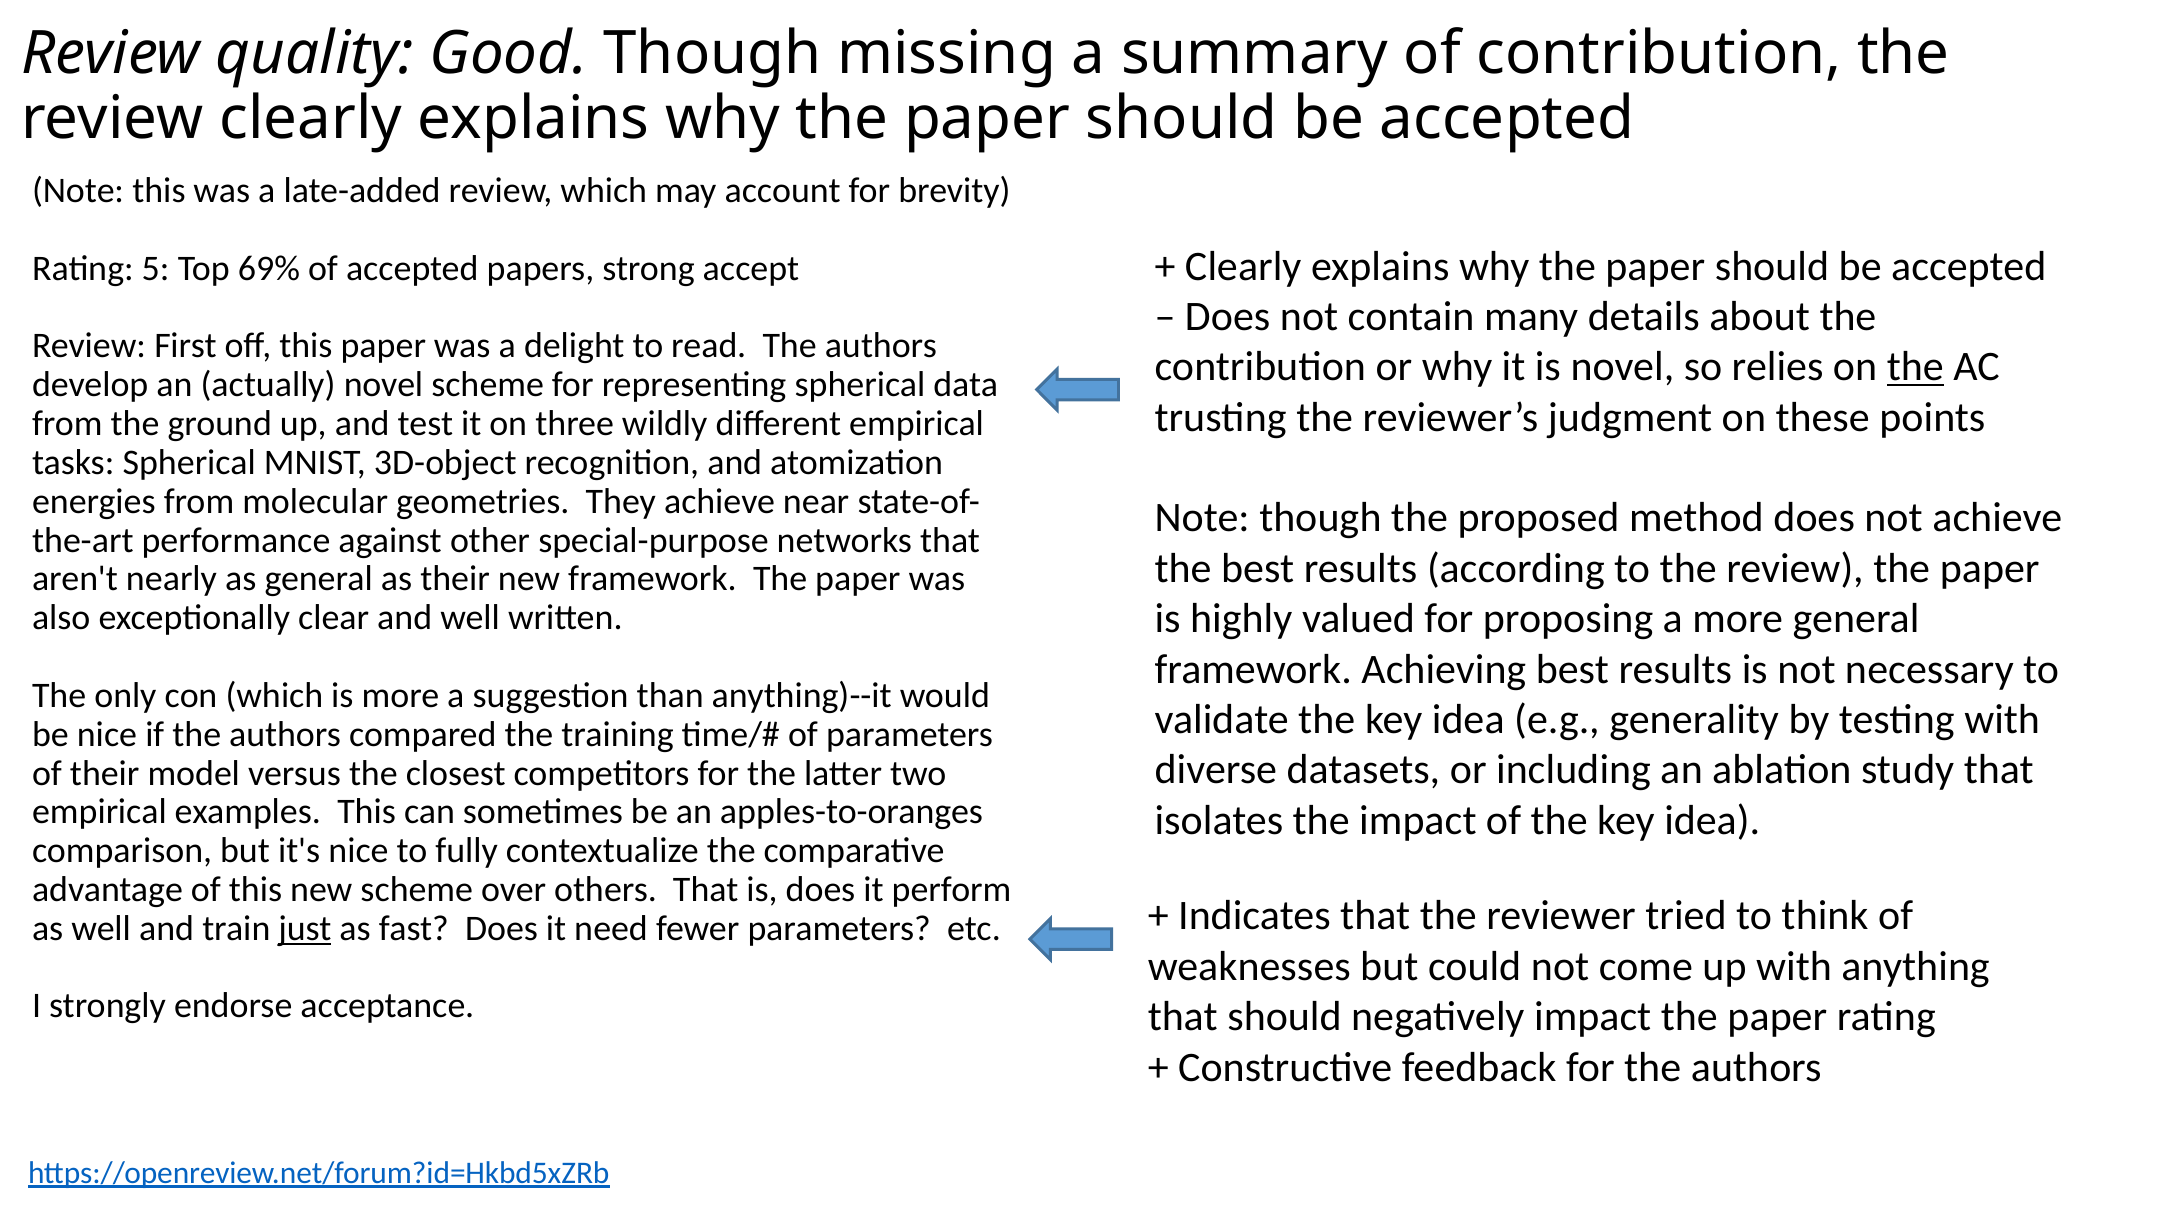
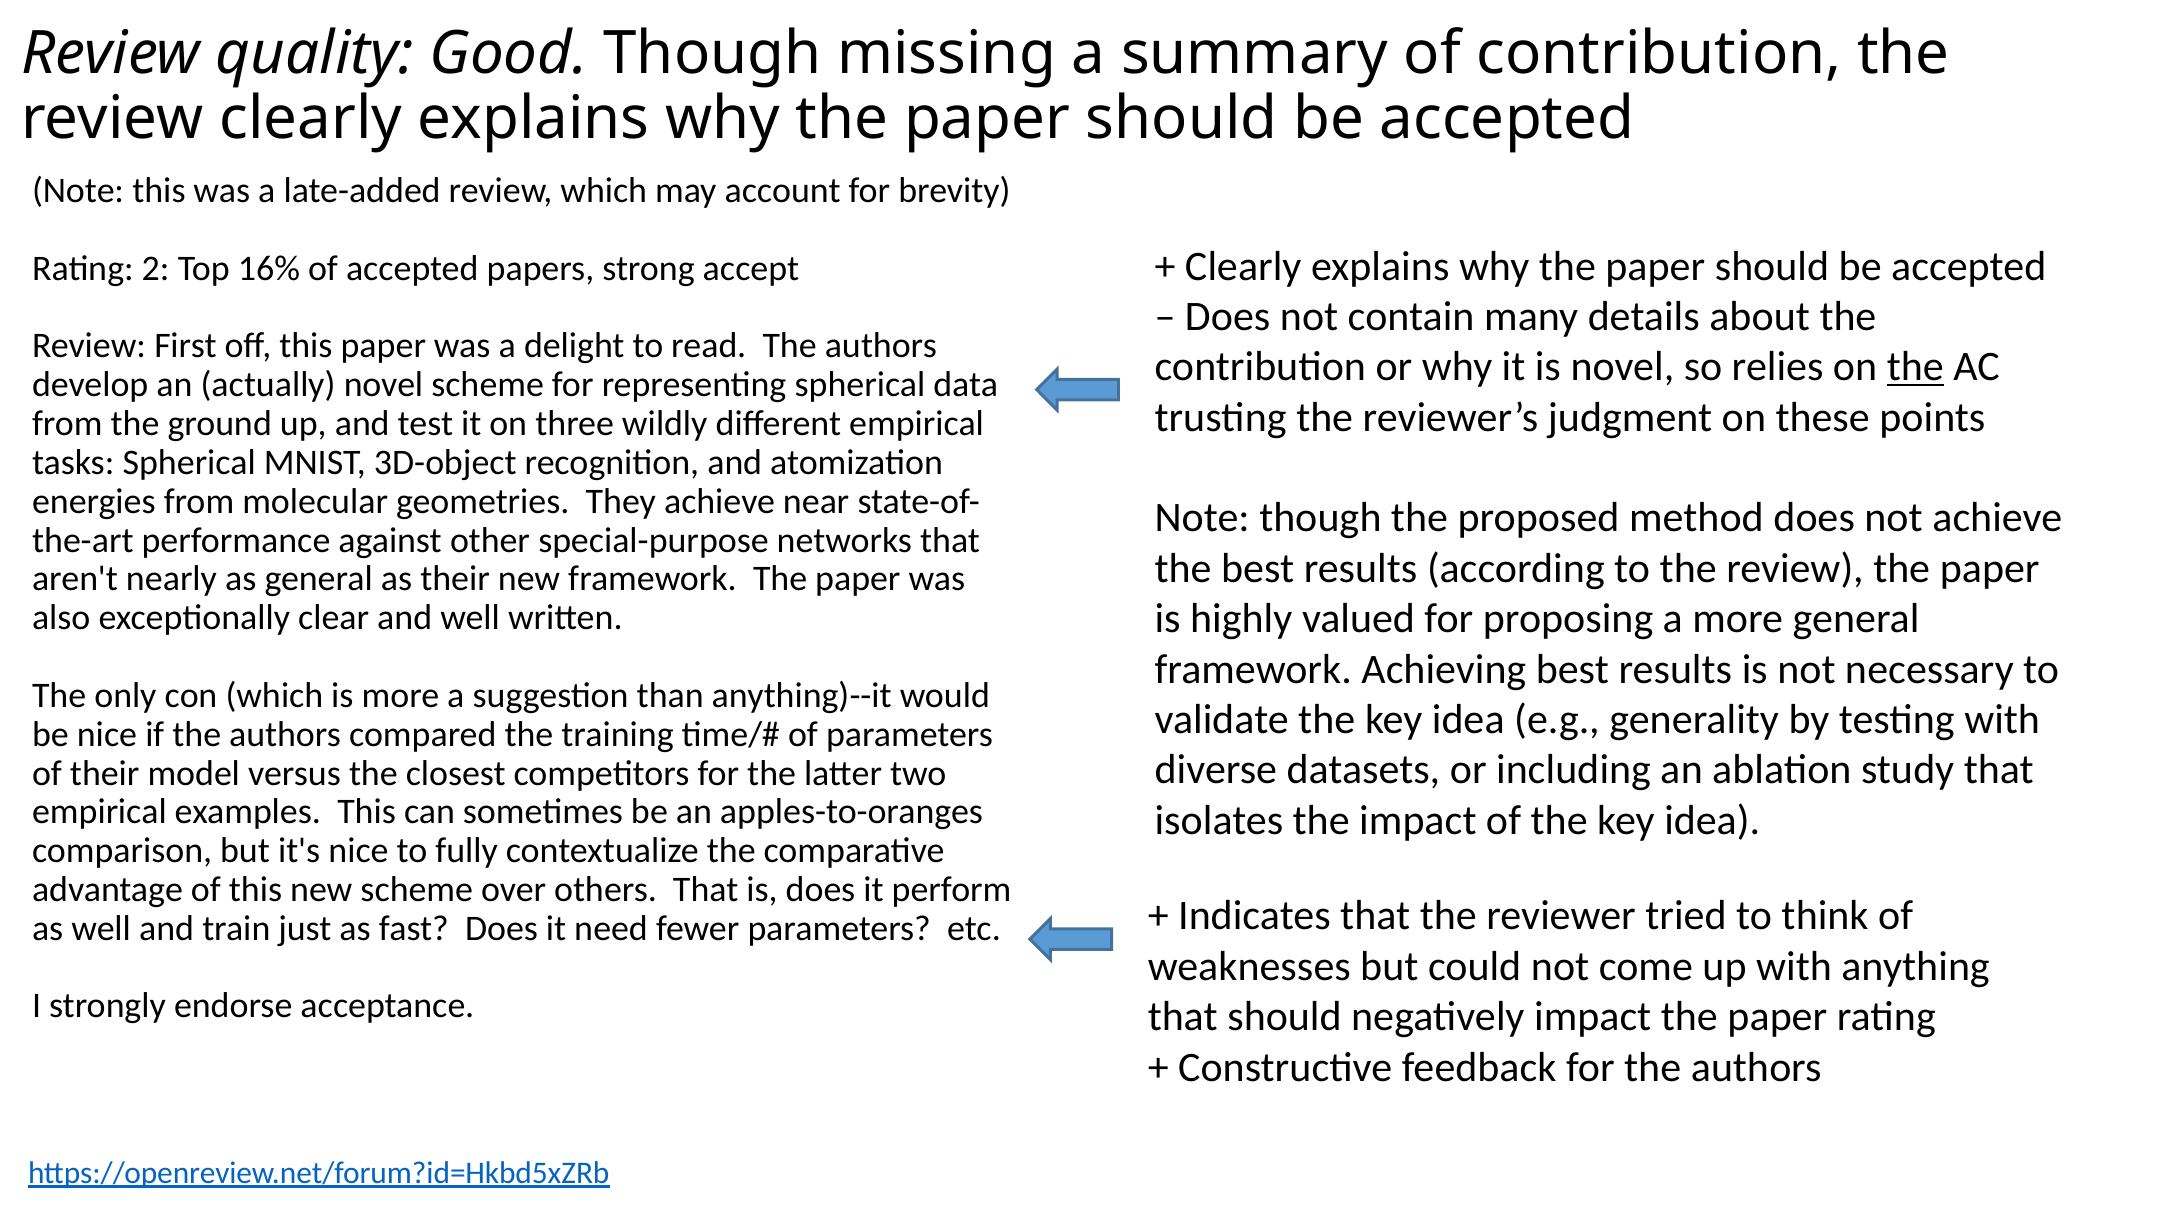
5: 5 -> 2 (156, 268)
69%: 69% -> 16% (269, 268)
just underline: present -> none (305, 928)
